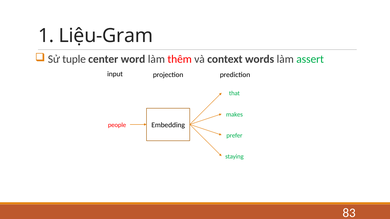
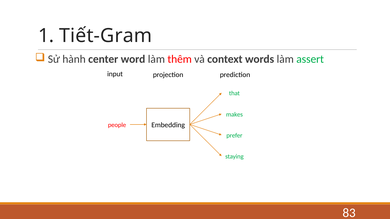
Liệu-Gram: Liệu-Gram -> Tiết-Gram (106, 36)
tuple: tuple -> hành (74, 59)
